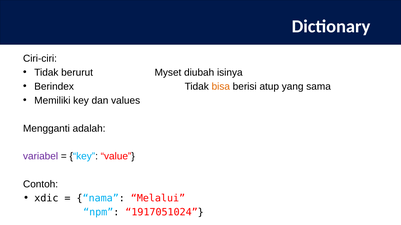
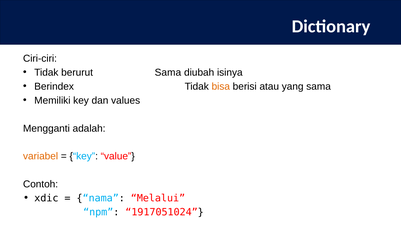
berurut Myset: Myset -> Sama (168, 73)
atup: atup -> atau (269, 87)
variabel colour: purple -> orange (41, 157)
